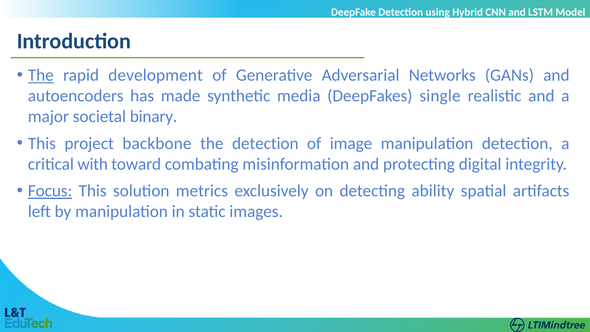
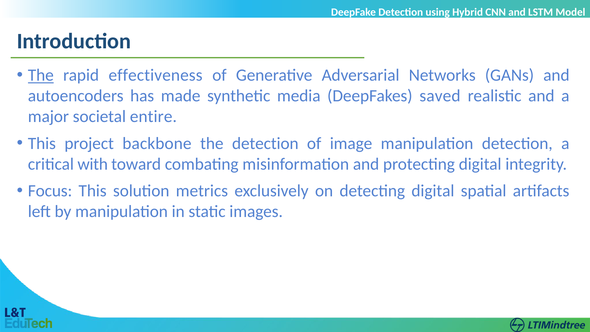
development: development -> effectiveness (156, 75)
single: single -> saved (440, 96)
binary: binary -> entire (153, 117)
Focus underline: present -> none (50, 191)
detecting ability: ability -> digital (433, 191)
